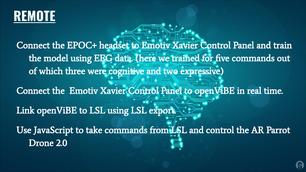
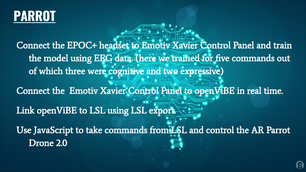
REMOTE: REMOTE -> PARROT (35, 17)
